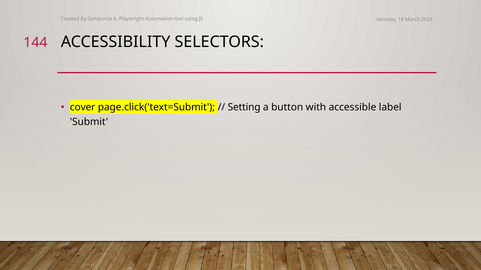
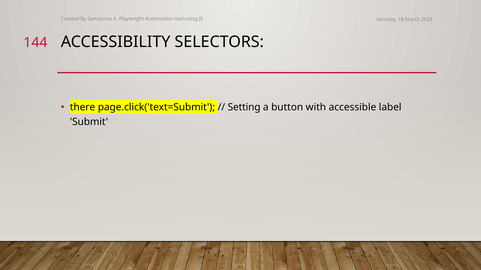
cover: cover -> there (83, 108)
